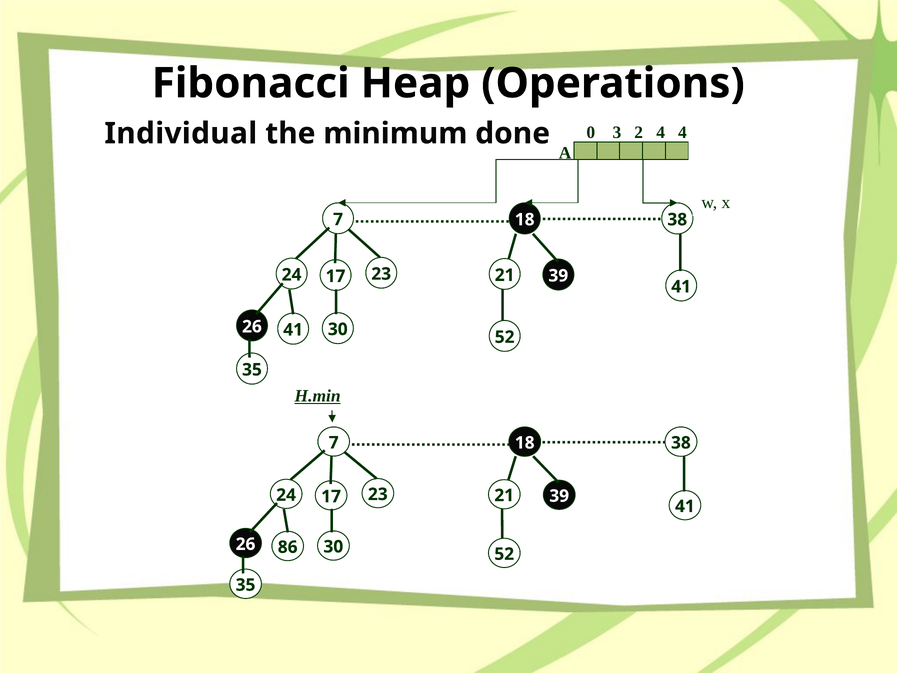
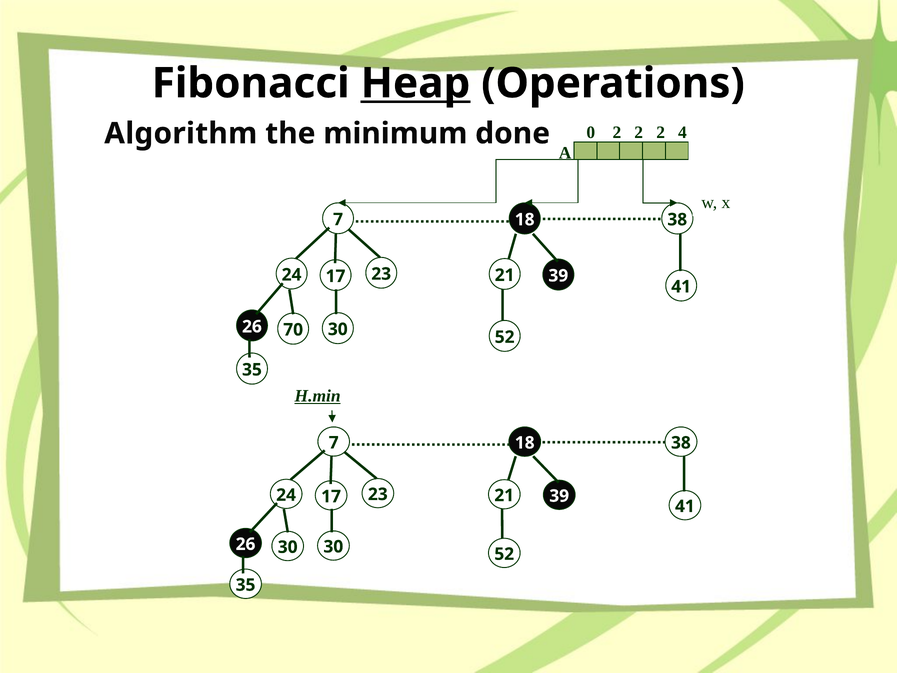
Heap underline: none -> present (415, 83)
Individual: Individual -> Algorithm (181, 133)
0 3: 3 -> 2 (617, 132)
4: 4 -> 2 (661, 132)
26 41: 41 -> 70 (293, 330)
26 86: 86 -> 30 (288, 547)
